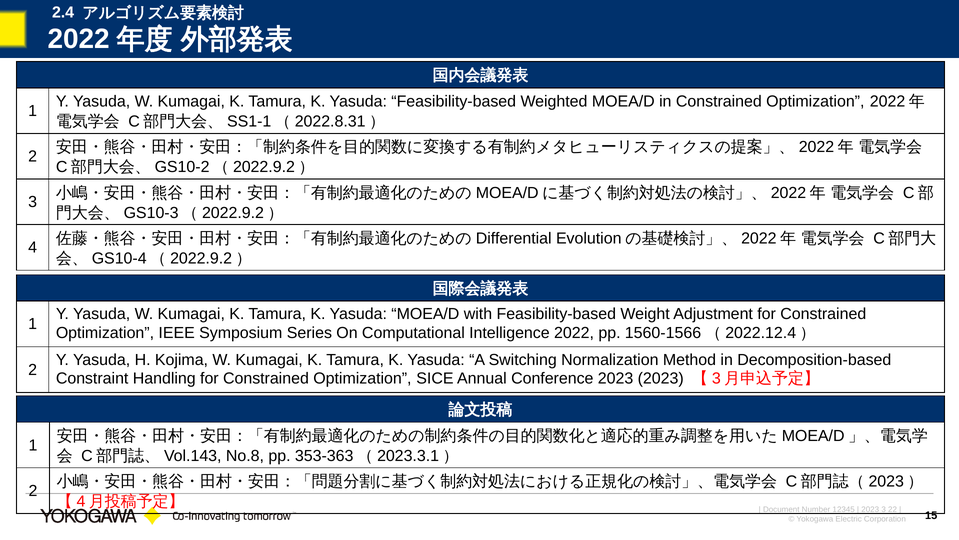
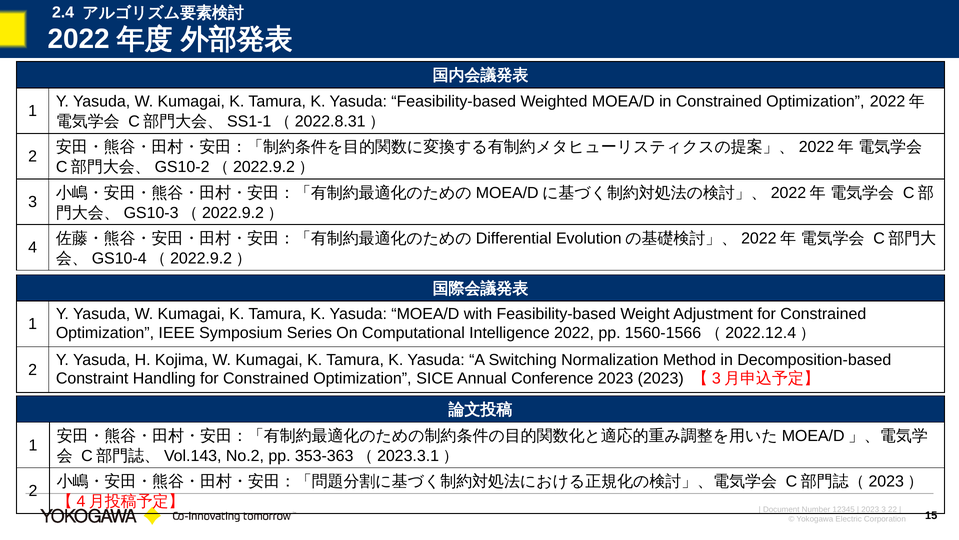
No.8: No.8 -> No.2 (245, 455)
